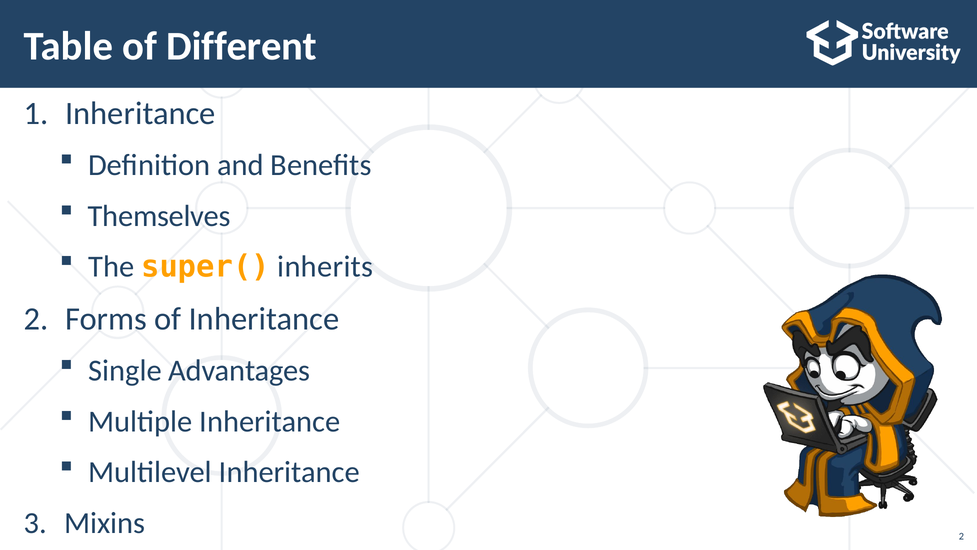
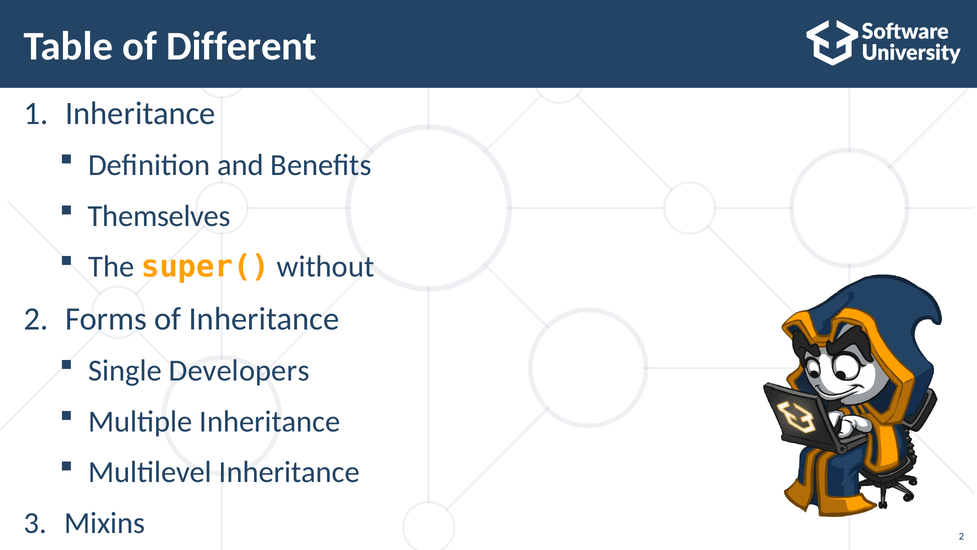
inherits: inherits -> without (325, 267)
Advantages: Advantages -> Developers (239, 370)
